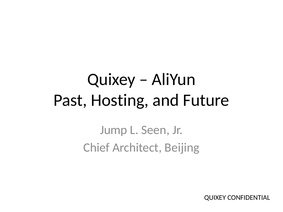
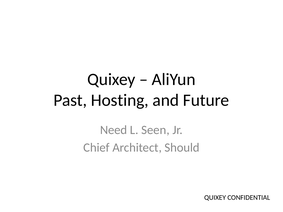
Jump: Jump -> Need (114, 130)
Beijing: Beijing -> Should (182, 148)
